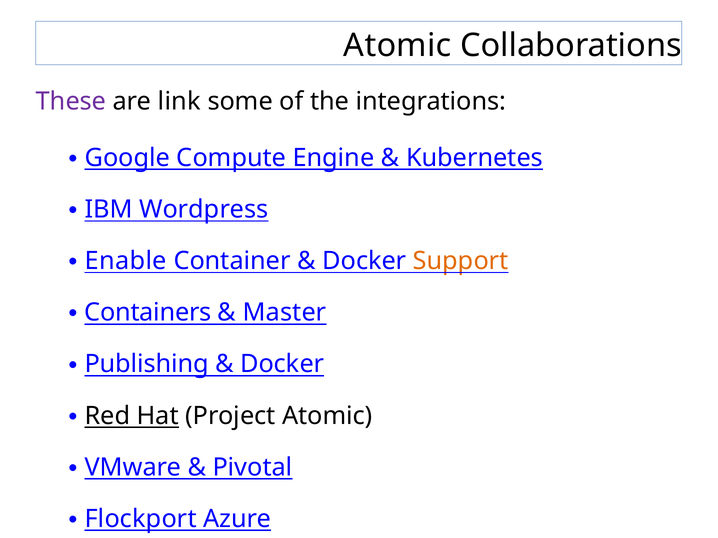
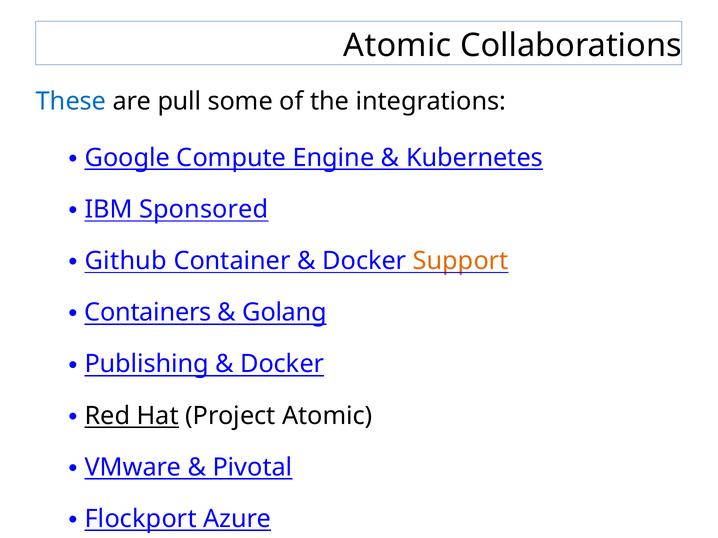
These colour: purple -> blue (71, 102)
link: link -> pull (179, 102)
Wordpress: Wordpress -> Sponsored (204, 210)
Enable: Enable -> Github (126, 261)
Master: Master -> Golang (285, 313)
